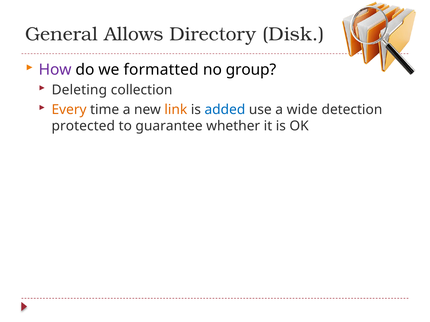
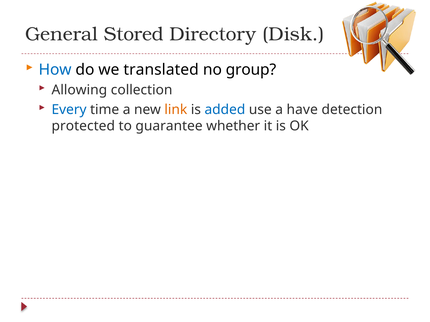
Allows: Allows -> Stored (134, 34)
How colour: purple -> blue (55, 70)
formatted: formatted -> translated (161, 70)
Deleting: Deleting -> Allowing (79, 90)
Every colour: orange -> blue (69, 110)
wide: wide -> have (302, 110)
